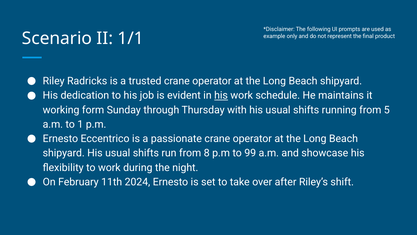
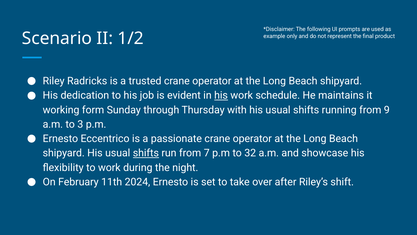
1/1: 1/1 -> 1/2 (131, 38)
5: 5 -> 9 (387, 110)
1: 1 -> 3 (80, 124)
shifts underline: none -> present (146, 153)
8: 8 -> 7 (207, 153)
99: 99 -> 32 (250, 153)
